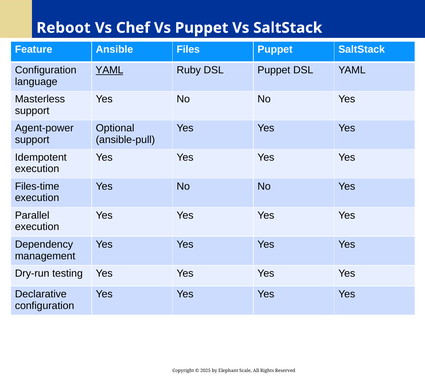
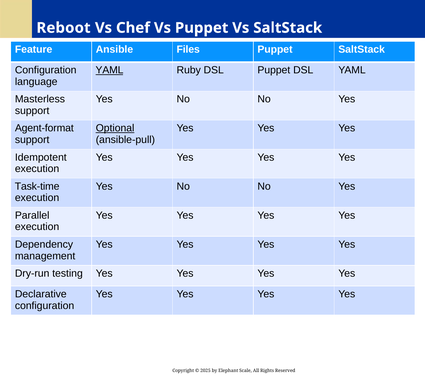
Agent-power: Agent-power -> Agent-format (44, 128)
Optional underline: none -> present (115, 128)
Files-time: Files-time -> Task-time (37, 186)
